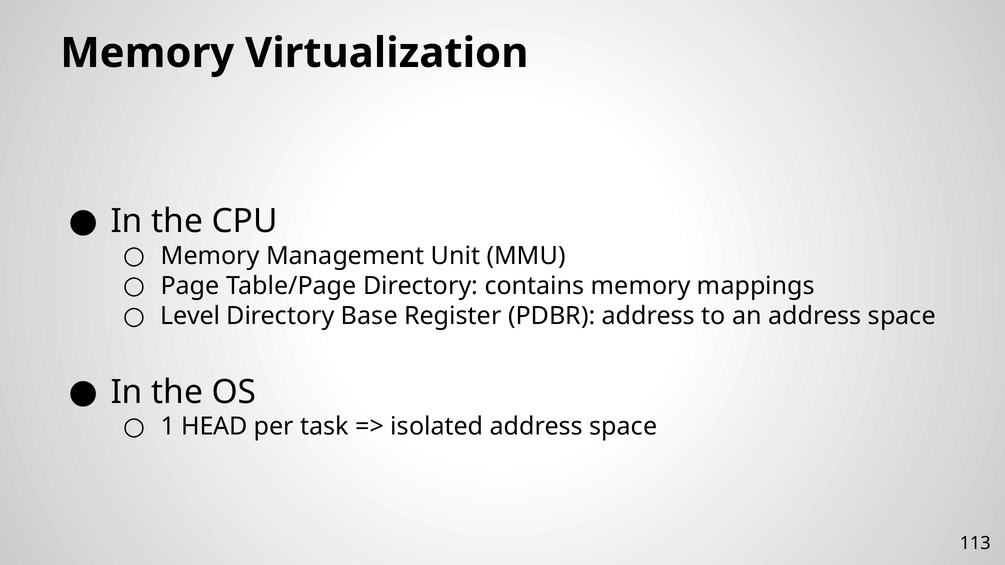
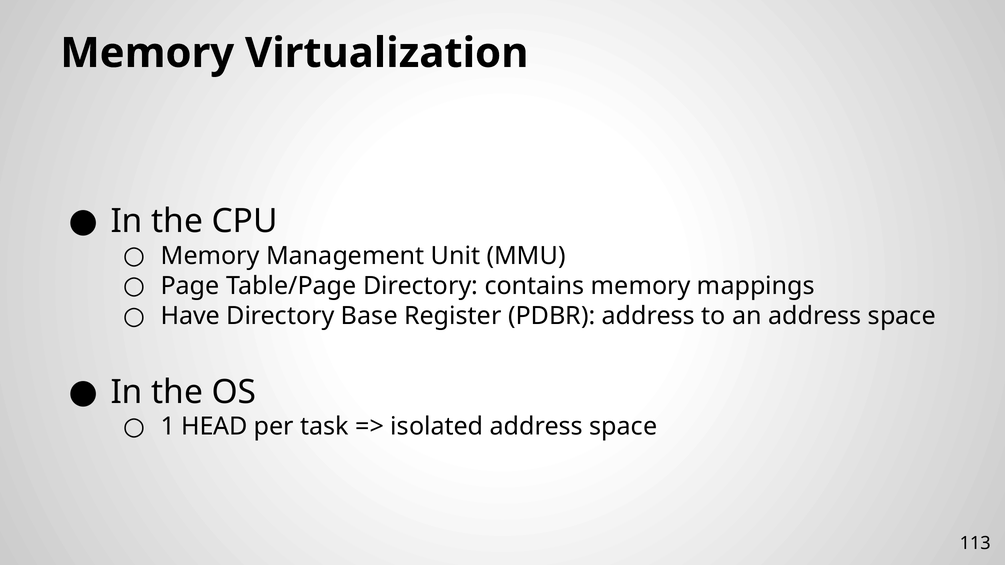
Level: Level -> Have (190, 316)
